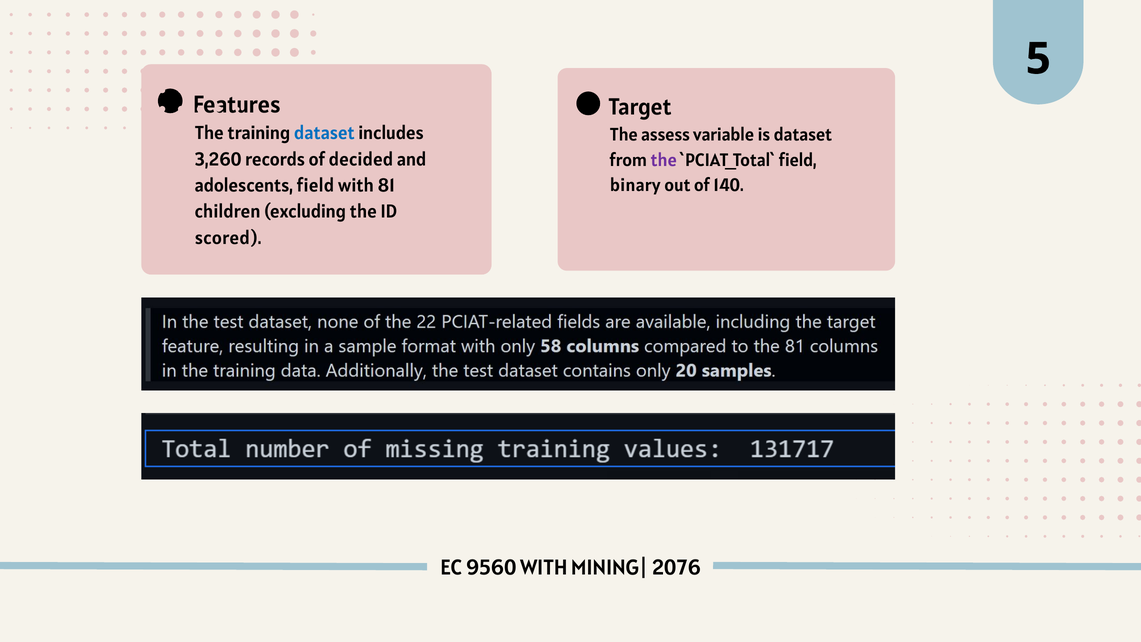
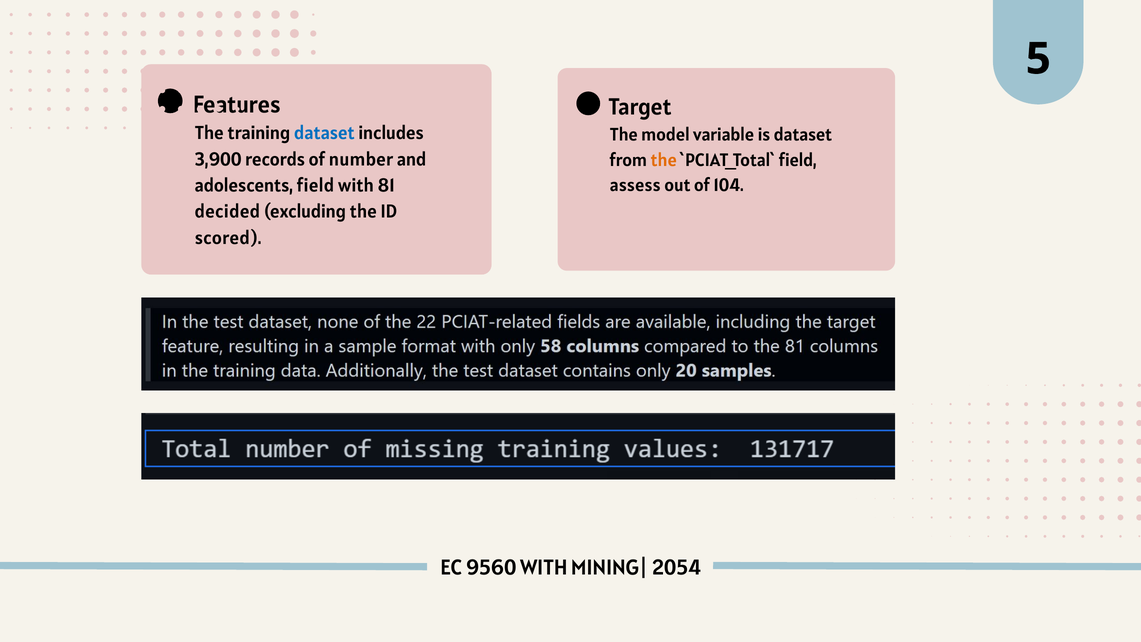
assess: assess -> model (666, 135)
3,260: 3,260 -> 3,900 (218, 159)
decided: decided -> number (361, 159)
the colour: purple -> orange (664, 160)
binary: binary -> assess (635, 185)
140: 140 -> 104 (729, 185)
children: children -> decided (227, 212)
2076: 2076 -> 2054 (676, 568)
